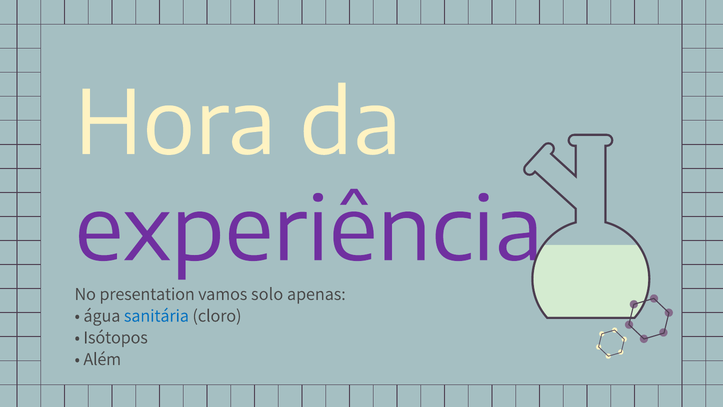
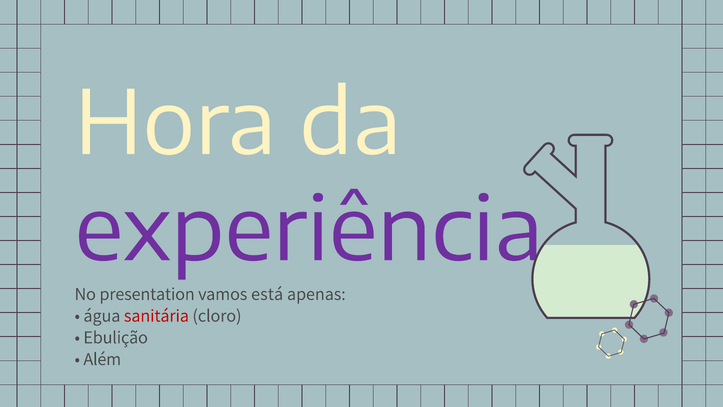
solo: solo -> está (267, 294)
sanitária colour: blue -> red (156, 315)
Isótopos: Isótopos -> Ebulição (116, 337)
